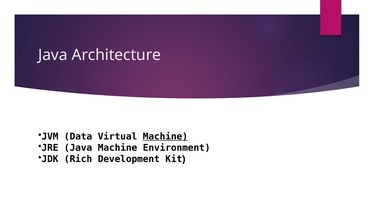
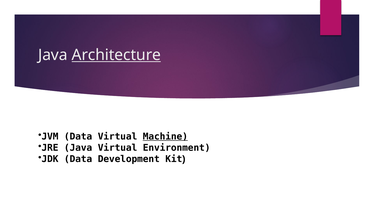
Architecture underline: none -> present (116, 55)
Java Machine: Machine -> Virtual (118, 147)
JDK Rich: Rich -> Data (78, 159)
